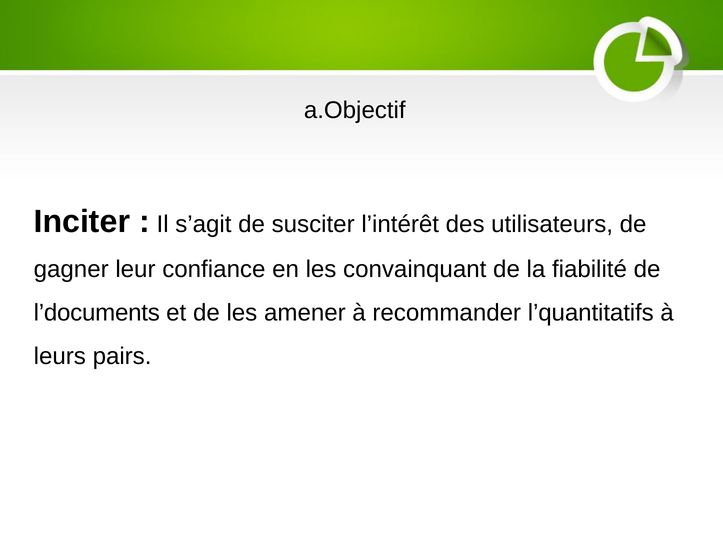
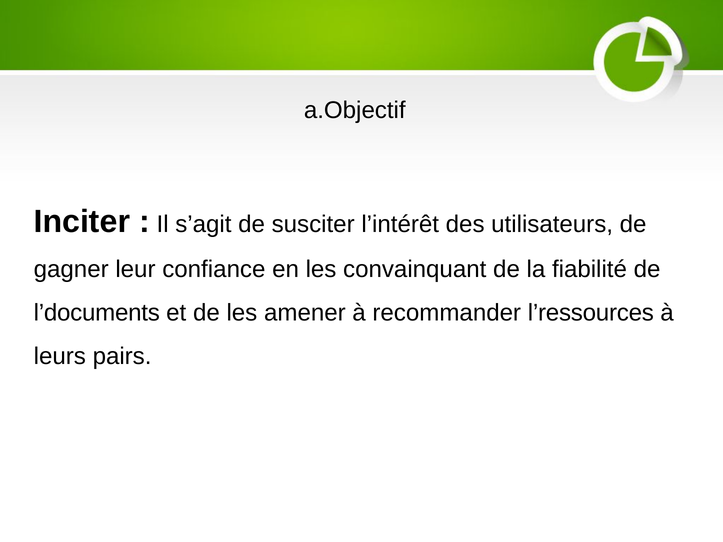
l’quantitatifs: l’quantitatifs -> l’ressources (591, 313)
